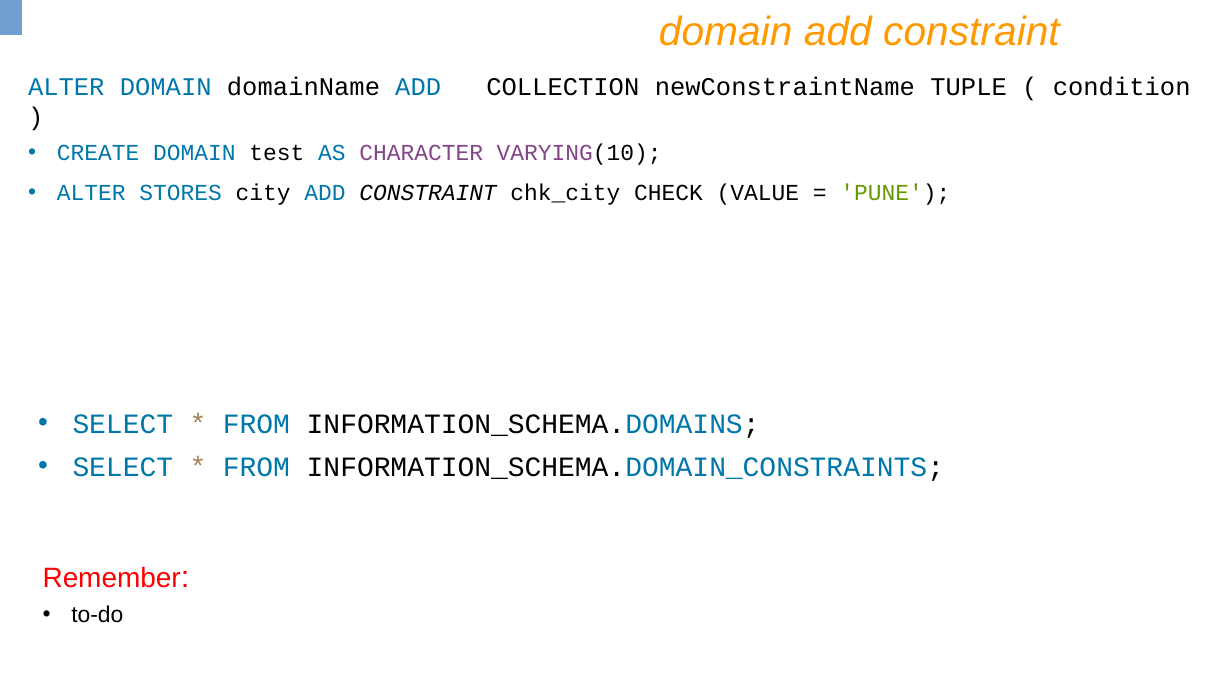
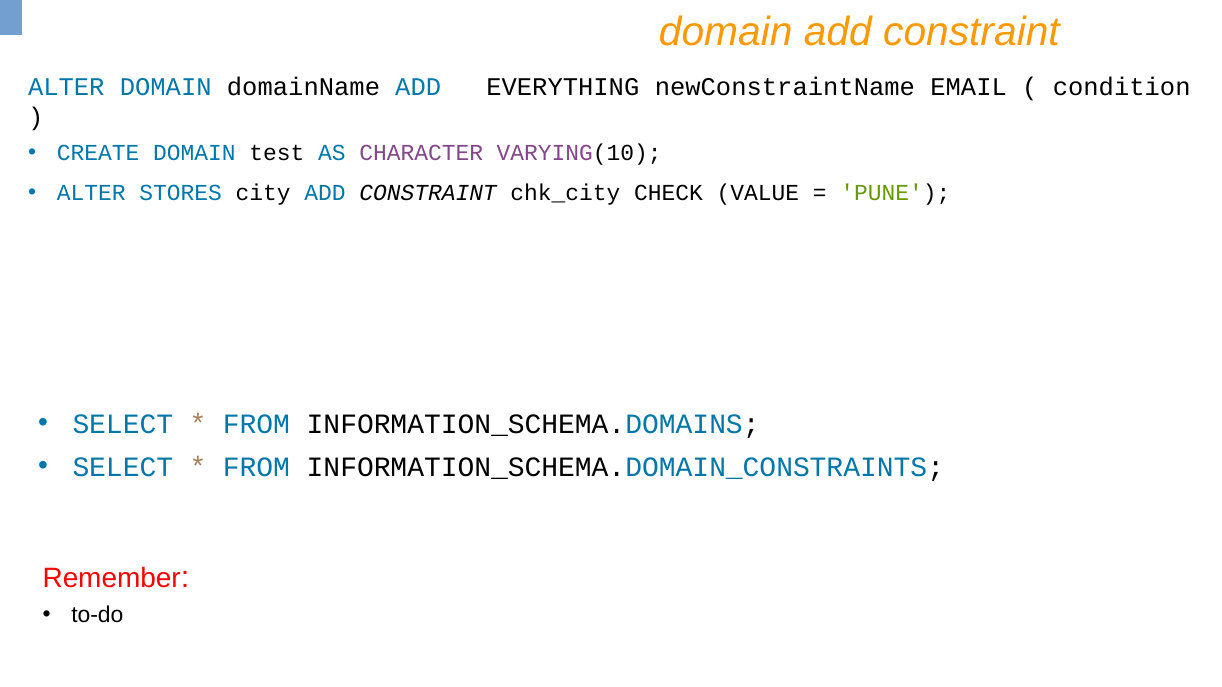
COLLECTION: COLLECTION -> EVERYTHING (563, 87)
TUPLE: TUPLE -> EMAIL (969, 87)
